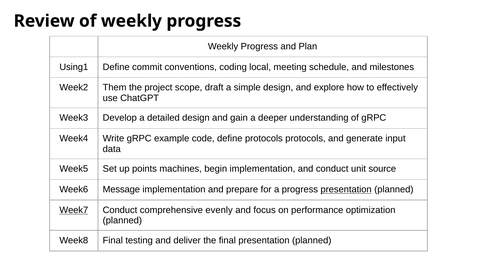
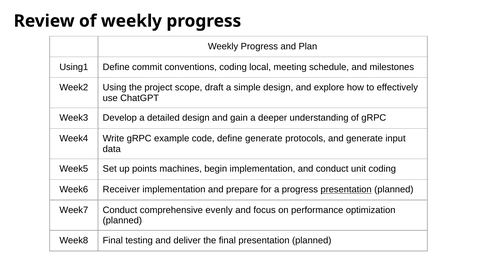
Them: Them -> Using (115, 88)
define protocols: protocols -> generate (264, 139)
unit source: source -> coding (382, 169)
Message: Message -> Receiver (121, 190)
Week7 underline: present -> none (74, 210)
